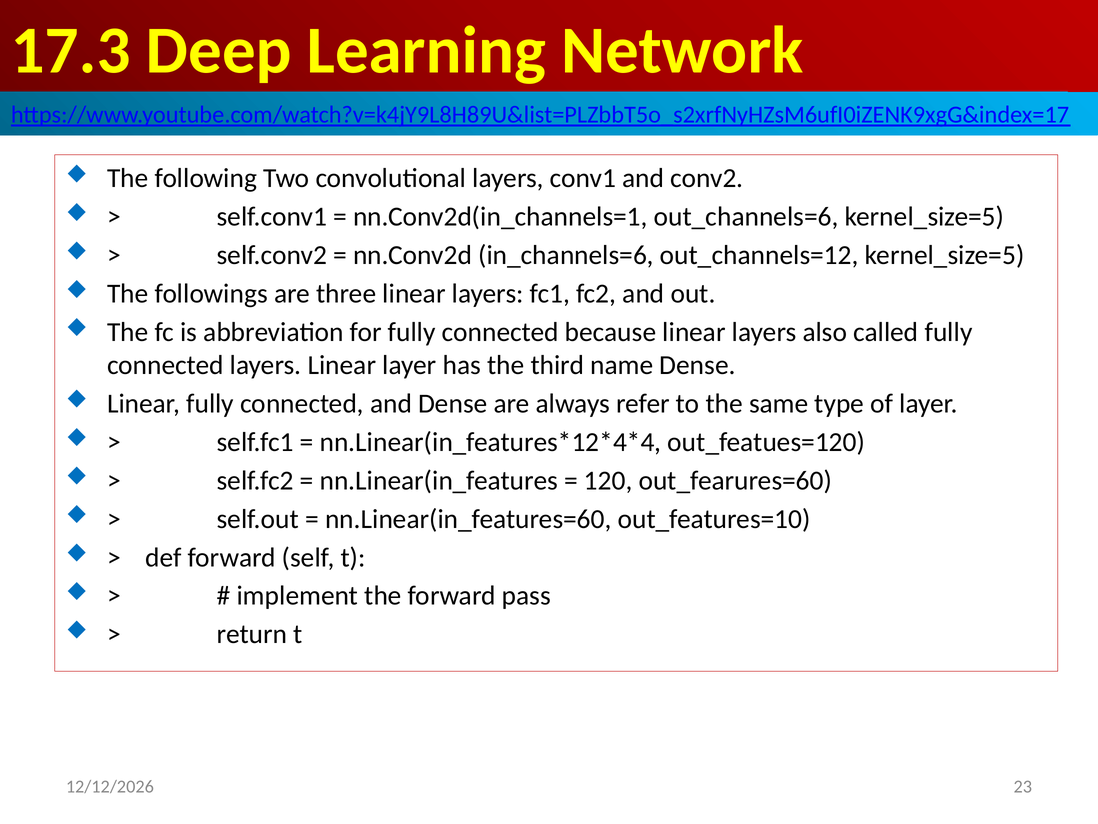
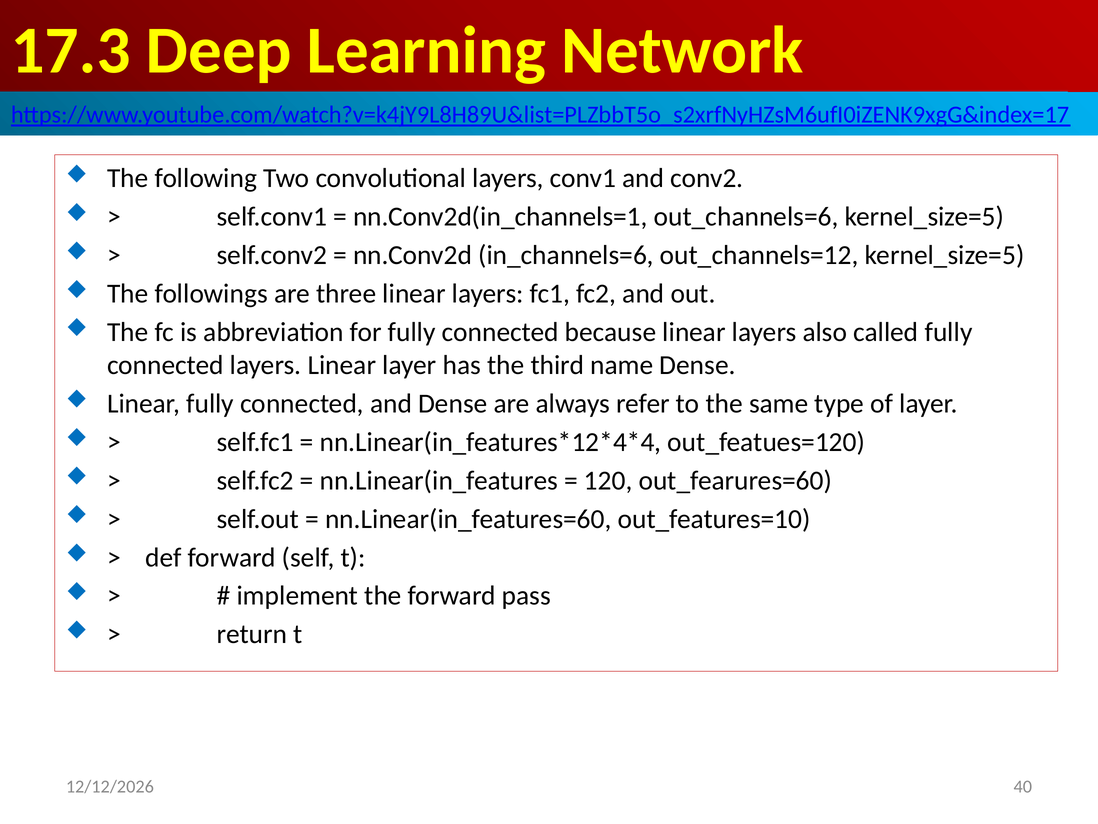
23: 23 -> 40 (1023, 786)
